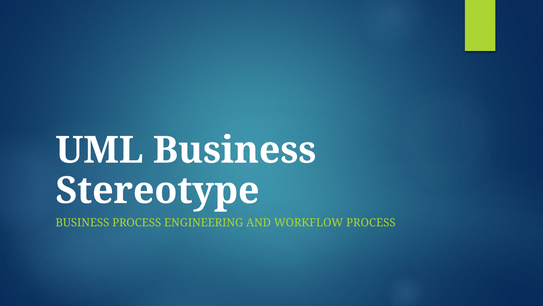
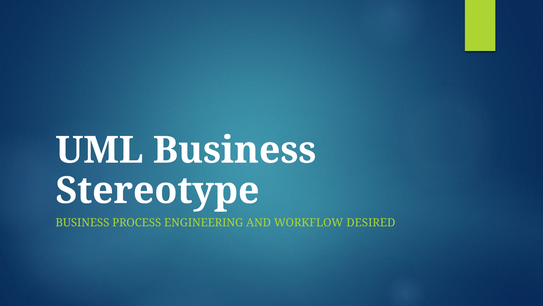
WORKFLOW PROCESS: PROCESS -> DESIRED (371, 222)
